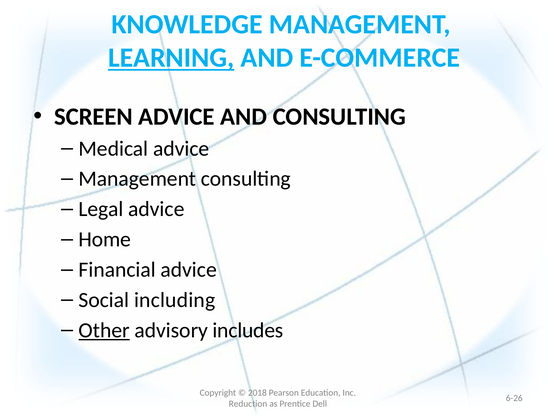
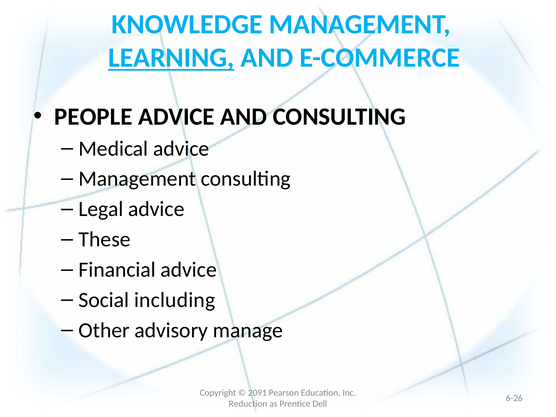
SCREEN: SCREEN -> PEOPLE (93, 117)
Home: Home -> These (105, 239)
Other underline: present -> none (104, 330)
includes: includes -> manage (248, 330)
2018: 2018 -> 2091 (257, 393)
